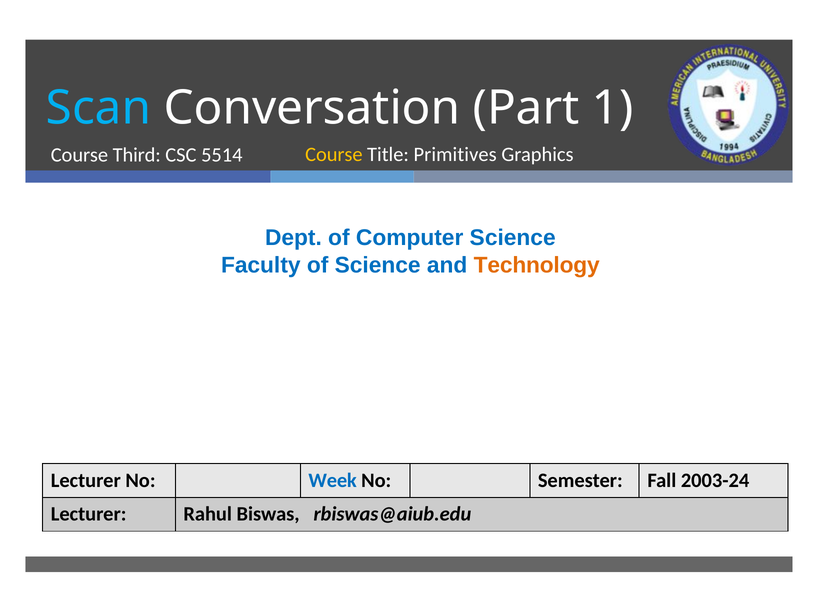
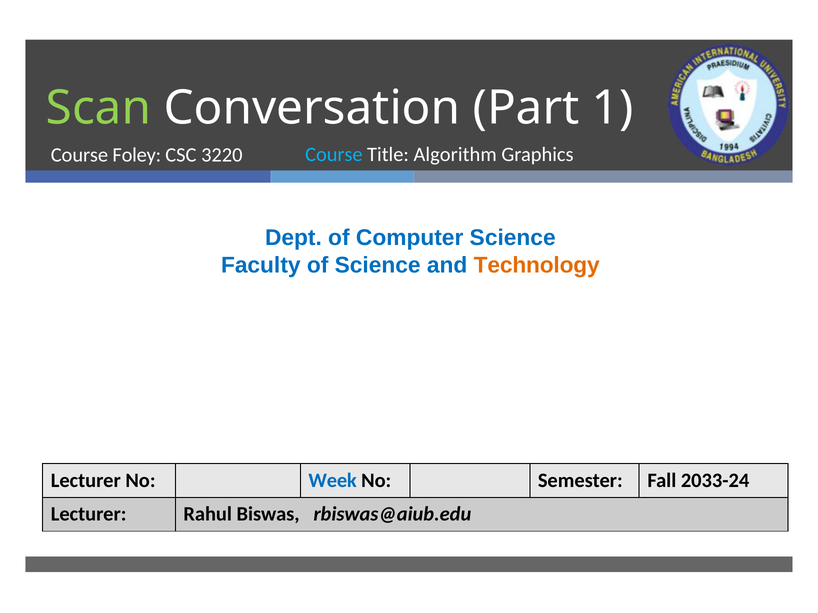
Scan colour: light blue -> light green (99, 108)
Course colour: yellow -> light blue (334, 154)
Primitives: Primitives -> Algorithm (455, 154)
Third: Third -> Foley (137, 155)
5514: 5514 -> 3220 (222, 155)
2003-24: 2003-24 -> 2033-24 (715, 481)
